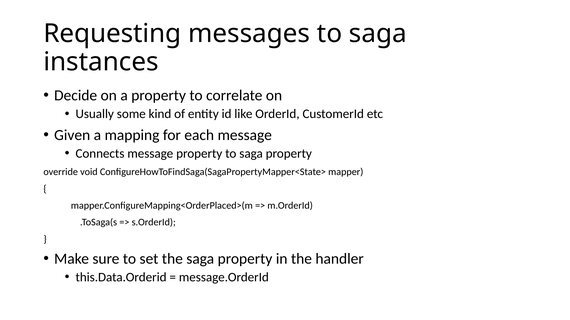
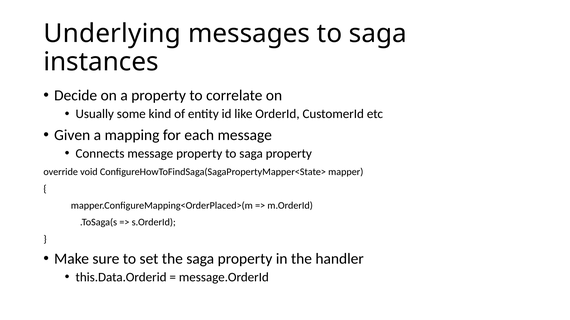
Requesting: Requesting -> Underlying (112, 34)
